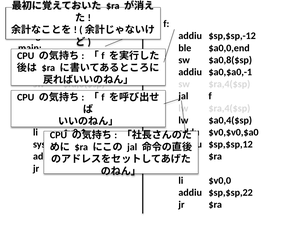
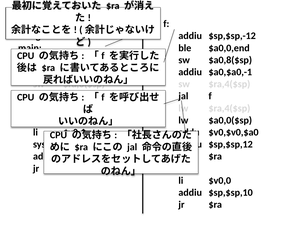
$a0,4($sp: $a0,4($sp -> $a0,0($sp (230, 120)
$sp,$sp,22: $sp,$sp,22 -> $sp,$sp,10 (231, 192)
